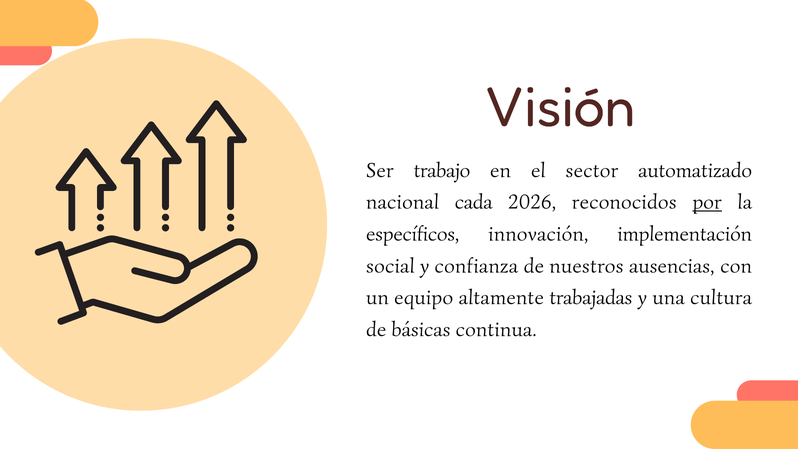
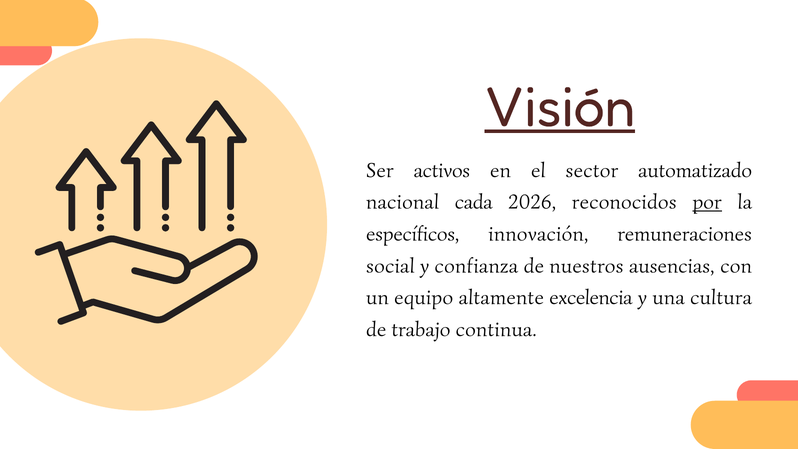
Visión underline: none -> present (560, 107)
trabajo: trabajo -> activos (442, 170)
implementación: implementación -> remuneraciones (685, 234)
trabajadas: trabajadas -> excelencia (591, 298)
básicas: básicas -> trabajo (421, 329)
